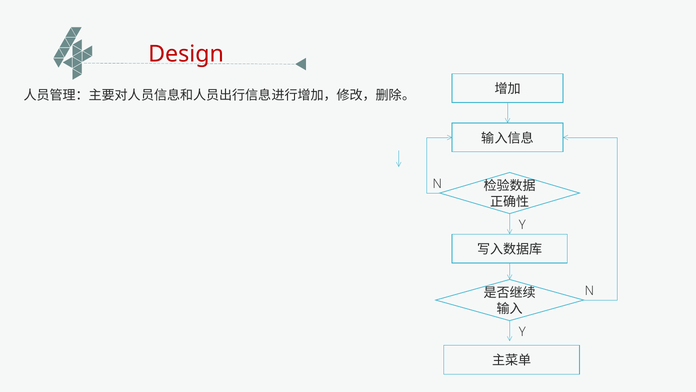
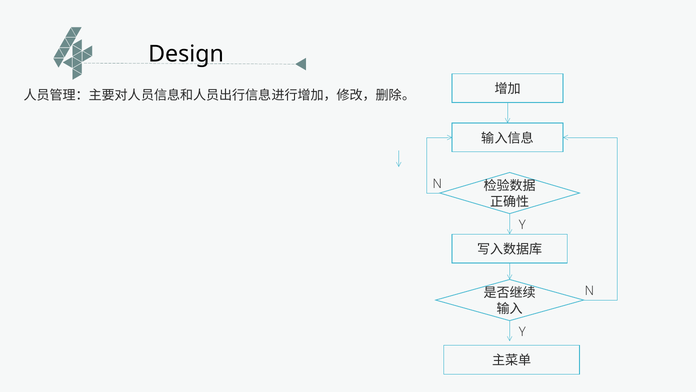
Design colour: red -> black (186, 54)
